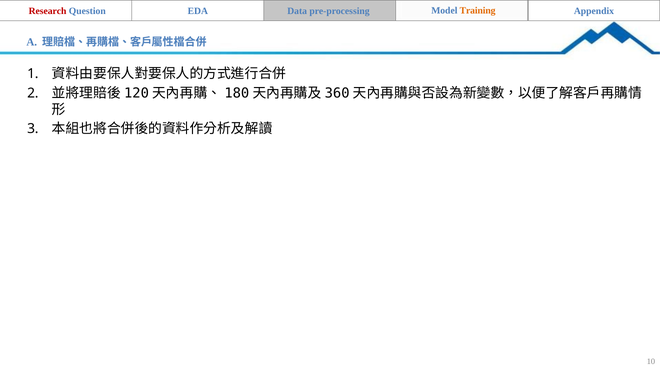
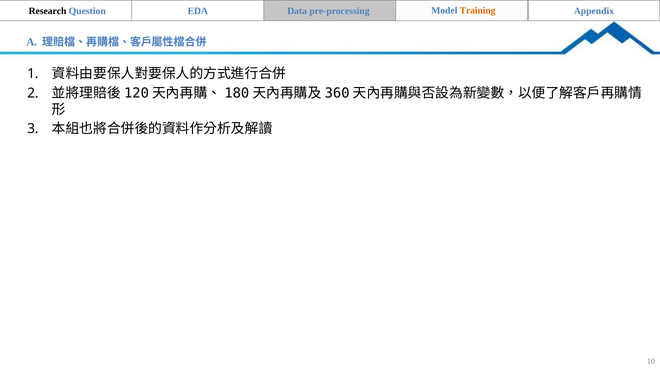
Research colour: red -> black (48, 11)
